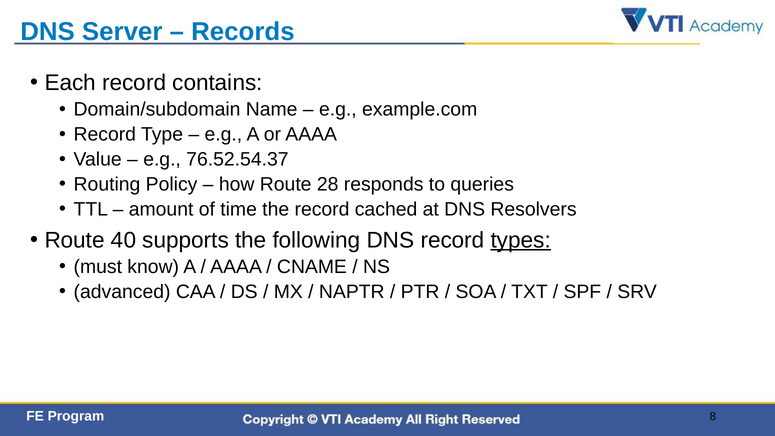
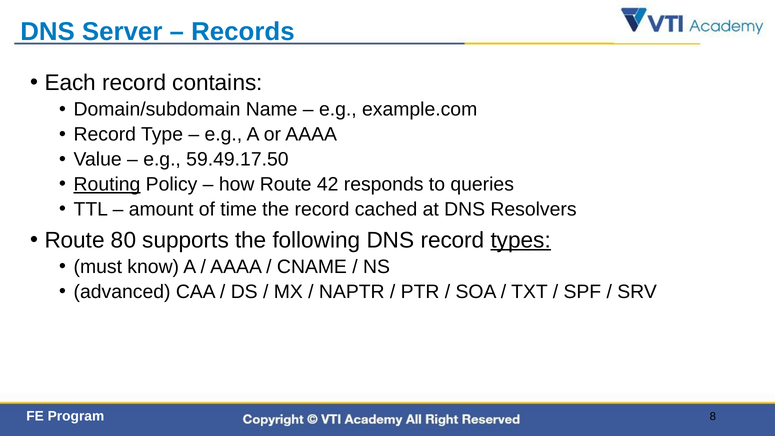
76.52.54.37: 76.52.54.37 -> 59.49.17.50 (237, 159)
Routing underline: none -> present (107, 184)
28: 28 -> 42 (328, 184)
40: 40 -> 80 (124, 240)
